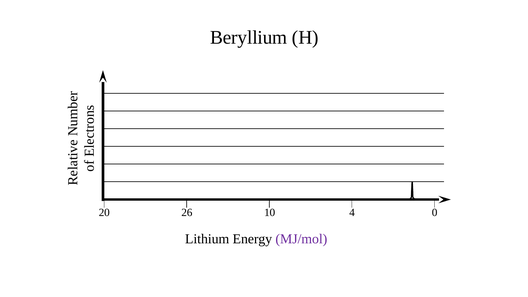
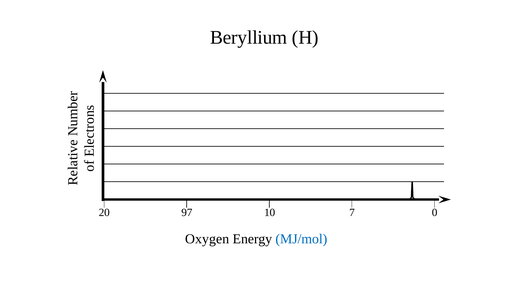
26: 26 -> 97 (187, 213)
4: 4 -> 7 (352, 213)
Lithium: Lithium -> Oxygen (207, 239)
MJ/mol colour: purple -> blue (301, 239)
